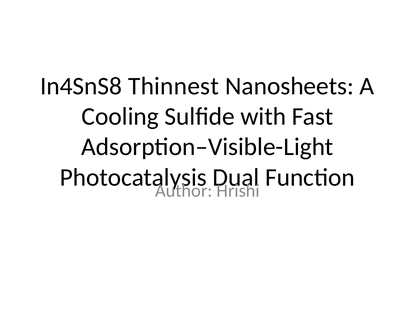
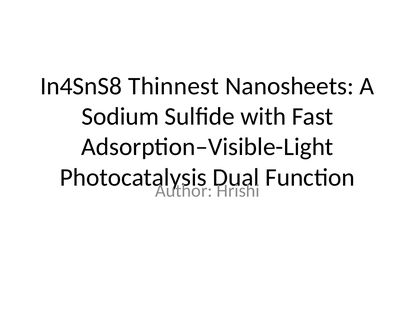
Cooling: Cooling -> Sodium (120, 117)
